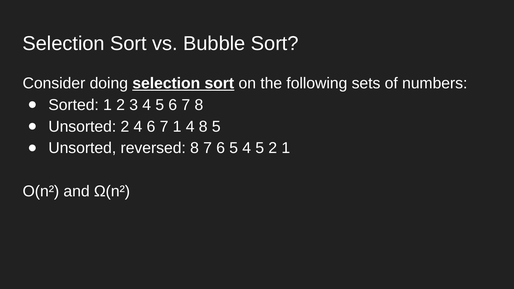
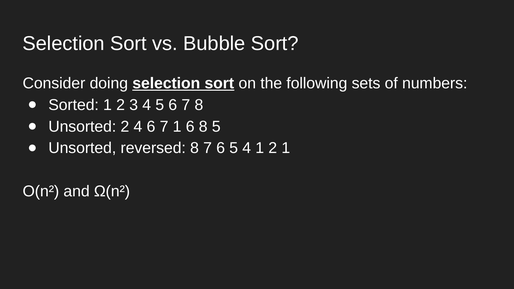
1 4: 4 -> 6 (190, 127)
5 4 5: 5 -> 1 (260, 148)
